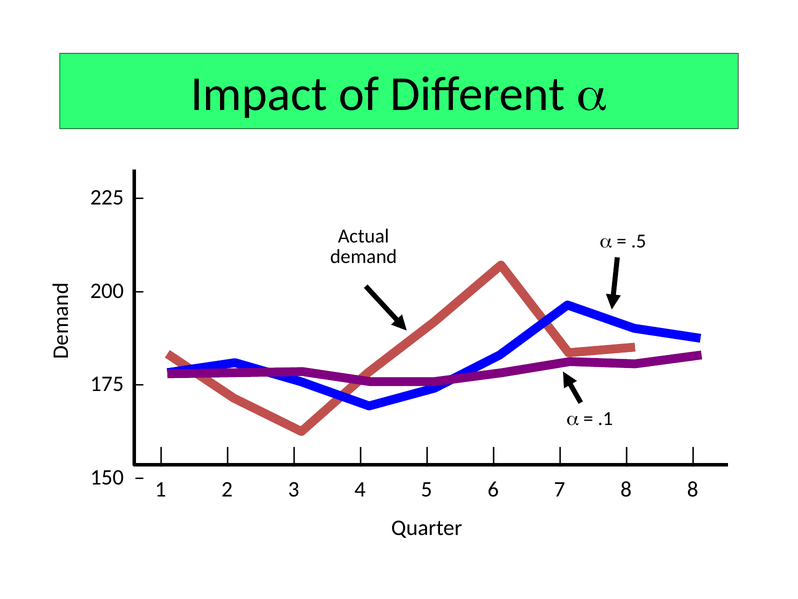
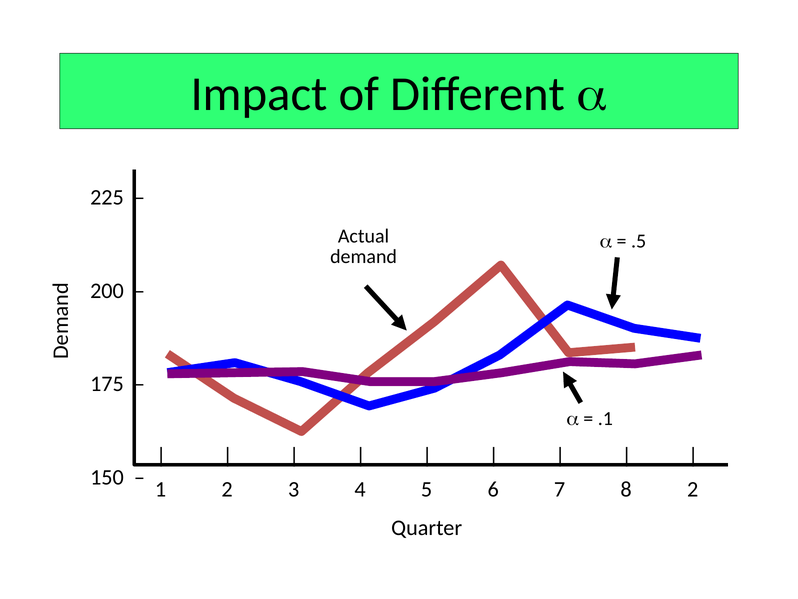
8 8: 8 -> 2 (693, 489)
